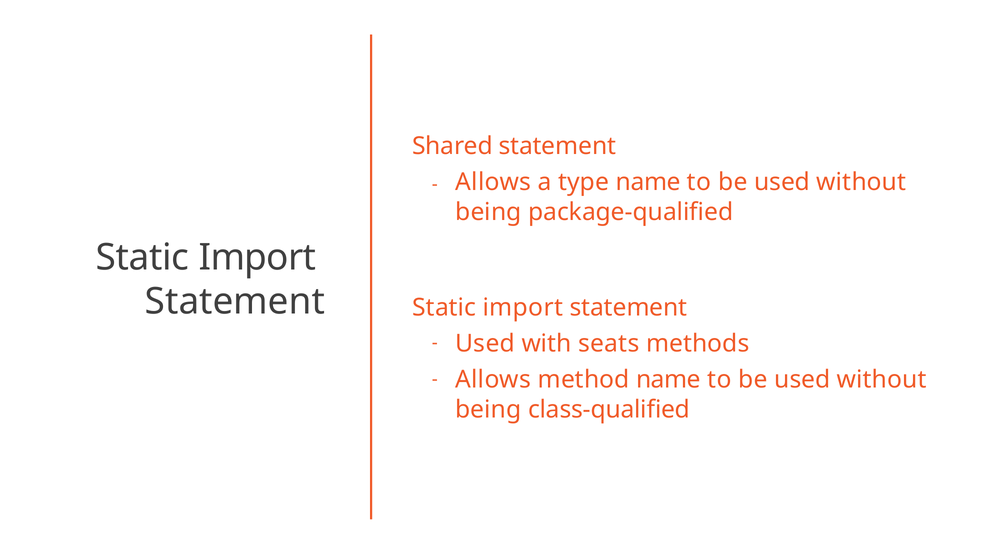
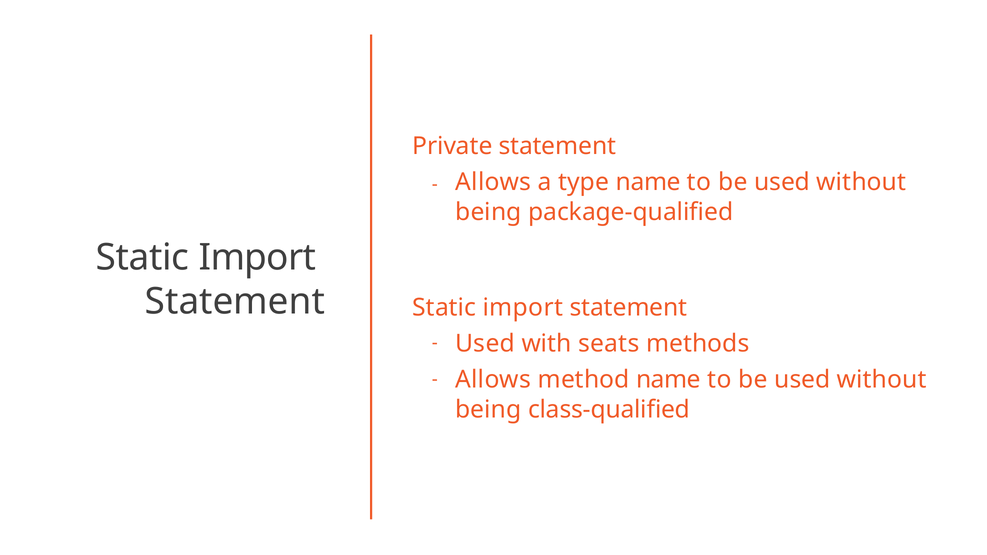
Shared: Shared -> Private (452, 146)
